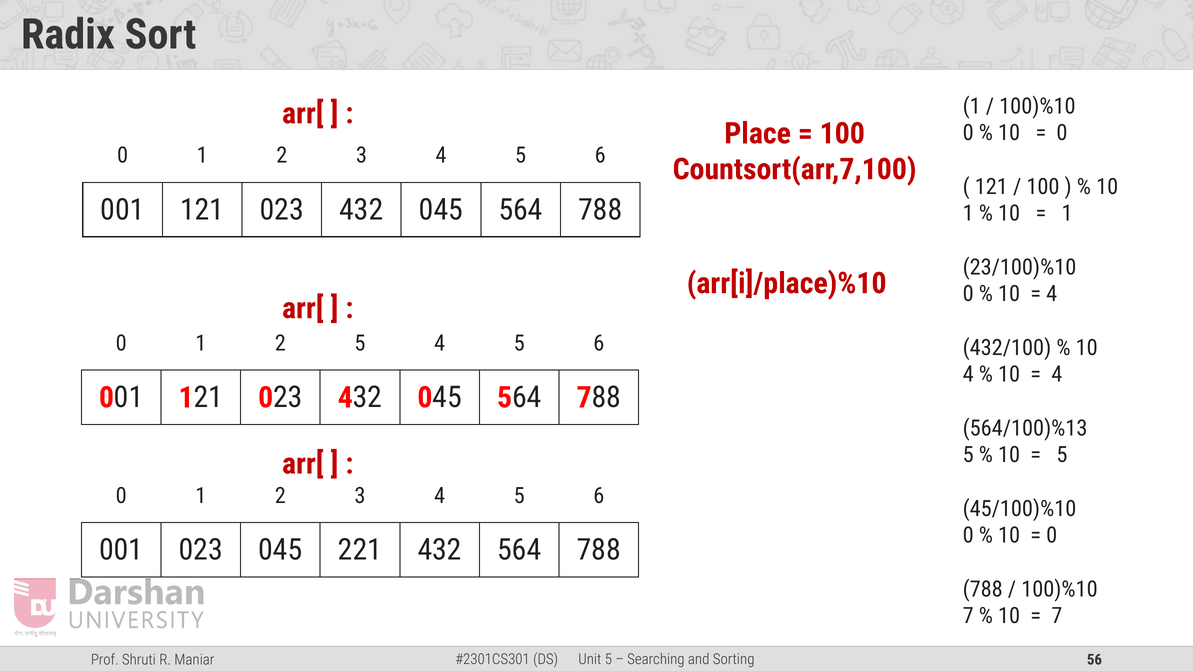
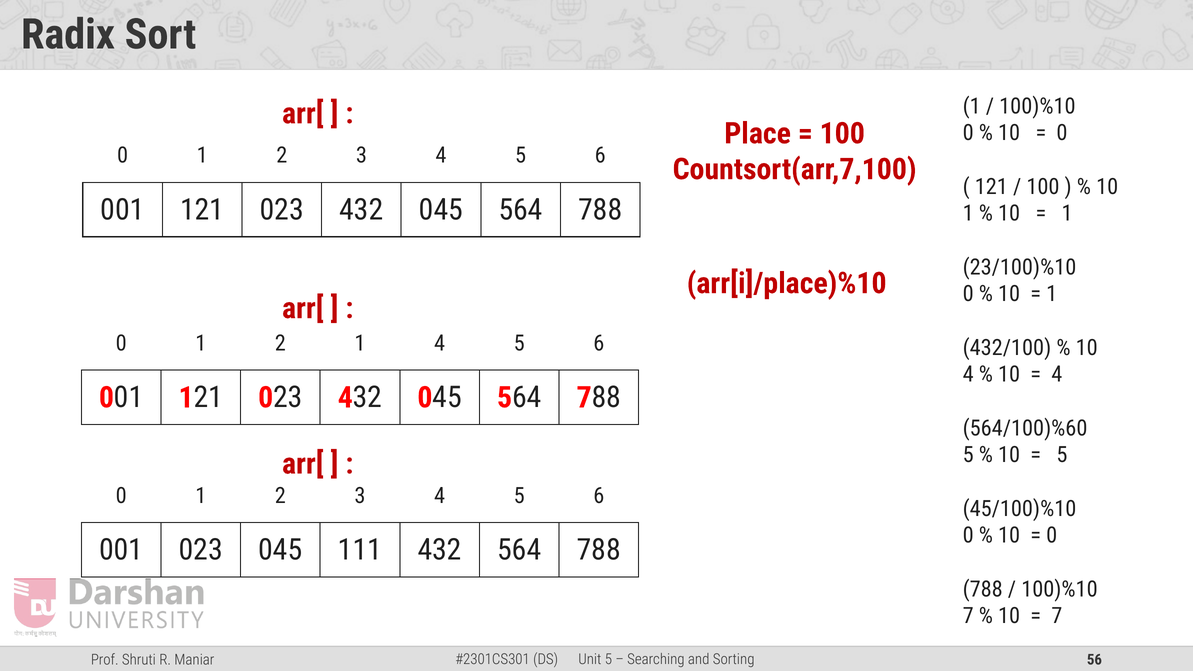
4: 4 -> 1 (1052, 294)
2 5: 5 -> 1 (360, 343)
564/100)%13: 564/100)%13 -> 564/100)%60 (1025, 428)
221: 221 -> 111 (360, 550)
